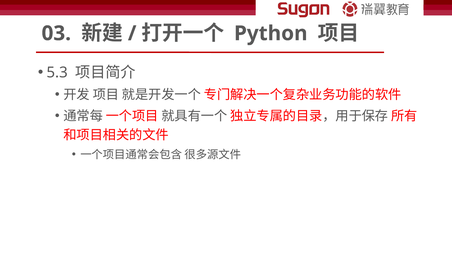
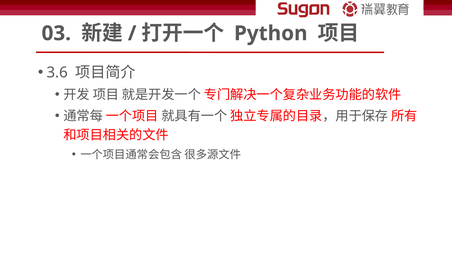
5.3: 5.3 -> 3.6 (57, 73)
